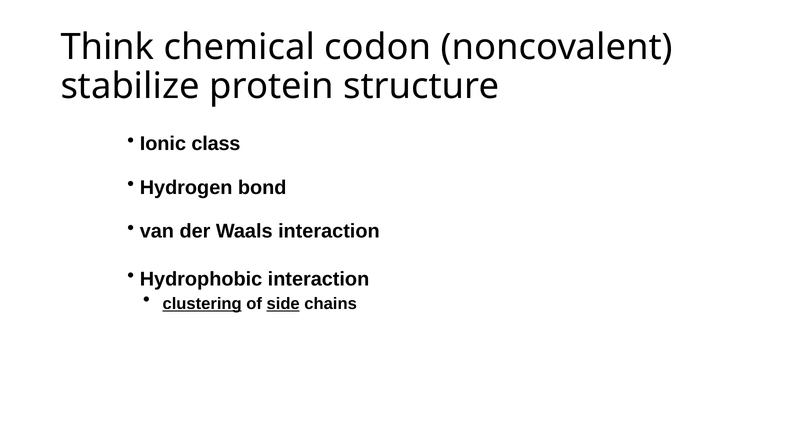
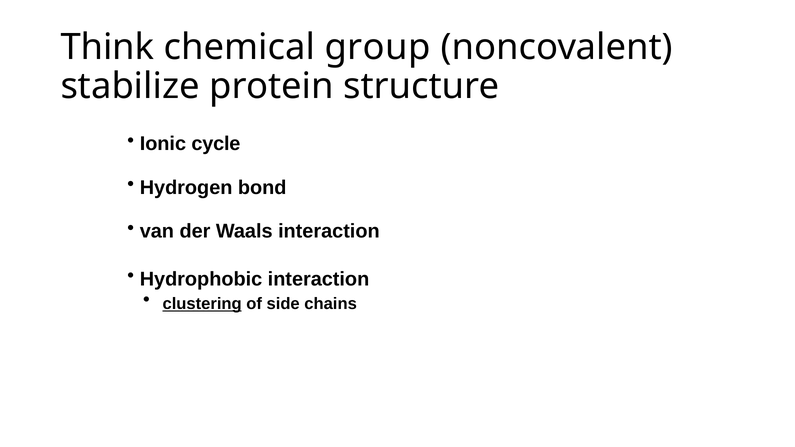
codon: codon -> group (378, 47)
class: class -> cycle (216, 144)
side underline: present -> none (283, 304)
